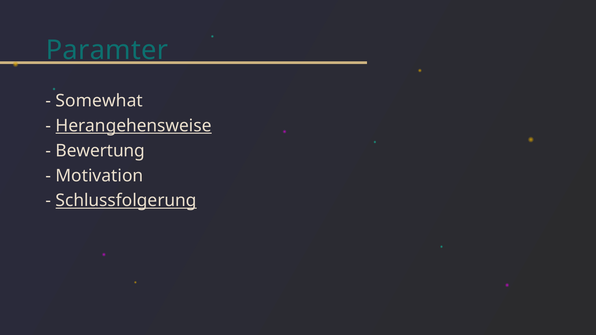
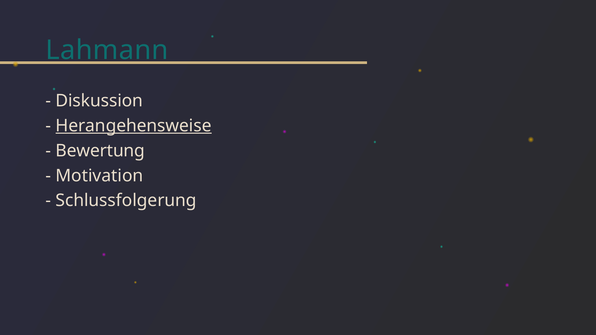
Paramter: Paramter -> Lahmann (107, 50)
Somewhat: Somewhat -> Diskussion (99, 101)
Schlussfolgerung underline: present -> none (126, 201)
